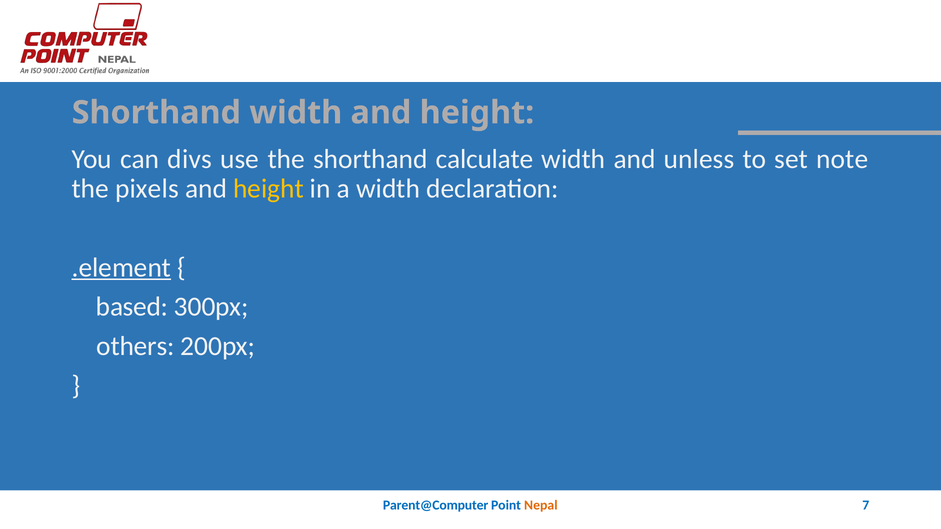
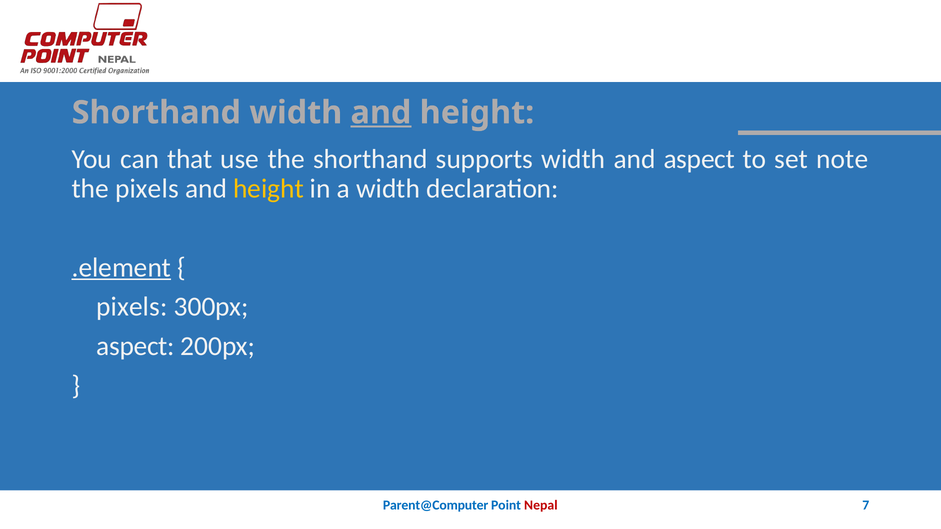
and underline: none -> present (381, 113)
divs: divs -> that (190, 159)
calculate: calculate -> supports (485, 159)
and unless: unless -> aspect (699, 159)
based: based -> pixels (132, 307)
others: others -> aspect (135, 347)
Nepal colour: orange -> red (541, 506)
